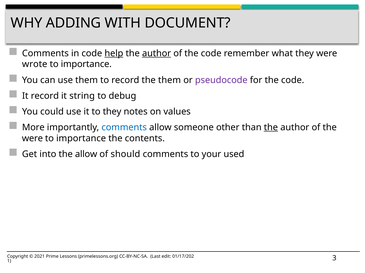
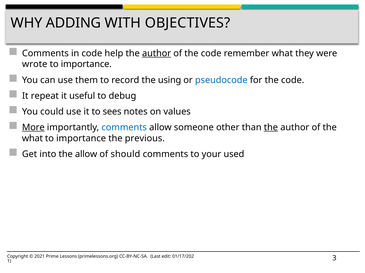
DOCUMENT: DOCUMENT -> OBJECTIVES (188, 23)
help underline: present -> none (114, 53)
the them: them -> using (170, 80)
pseudocode colour: purple -> blue (221, 80)
It record: record -> repeat (45, 96)
string: string -> useful (82, 96)
to they: they -> sees (112, 112)
More underline: none -> present (33, 128)
were: were -> what (32, 139)
contents: contents -> previous (145, 139)
